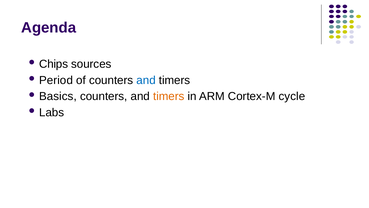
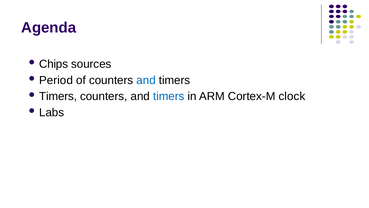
Basics: Basics -> Timers (58, 96)
timers colour: orange -> blue (169, 96)
cycle: cycle -> clock (292, 96)
